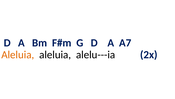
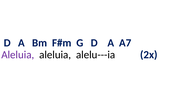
Aleluia colour: orange -> purple (18, 54)
